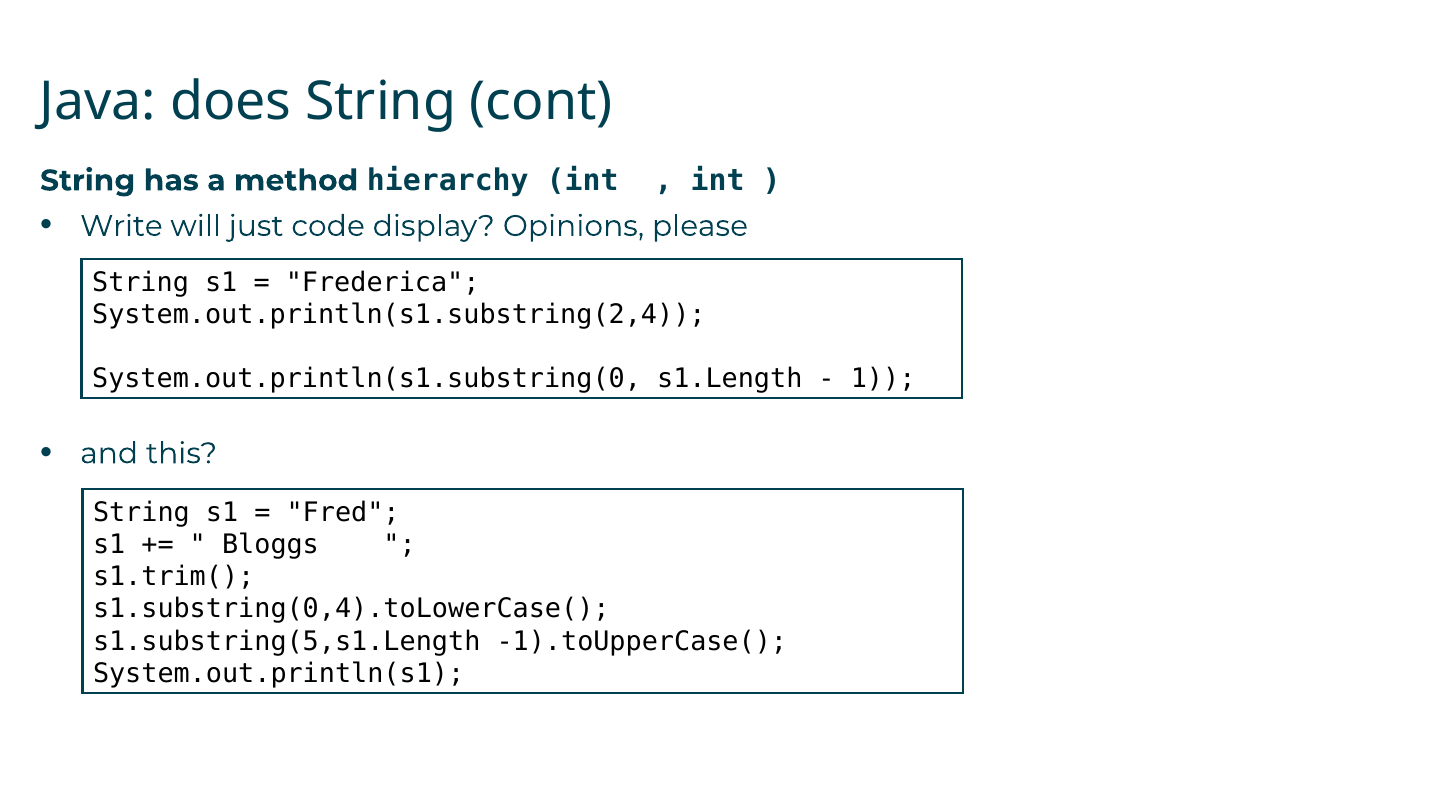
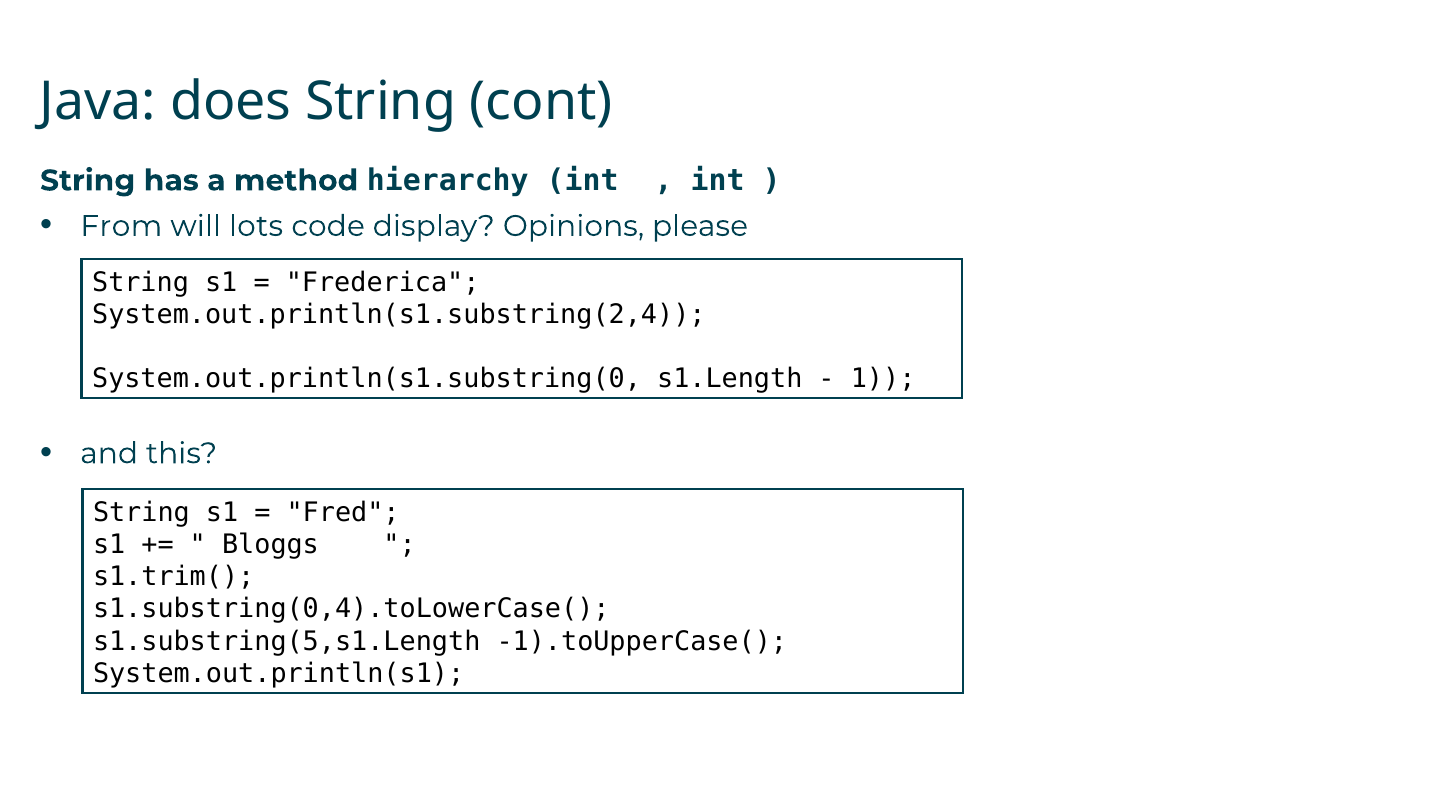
Write: Write -> From (121, 226)
just: just -> lots (256, 226)
